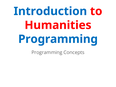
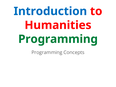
Programming colour: blue -> green (58, 39)
